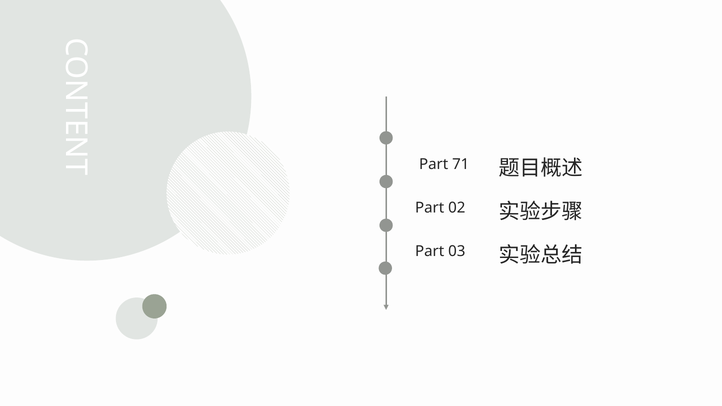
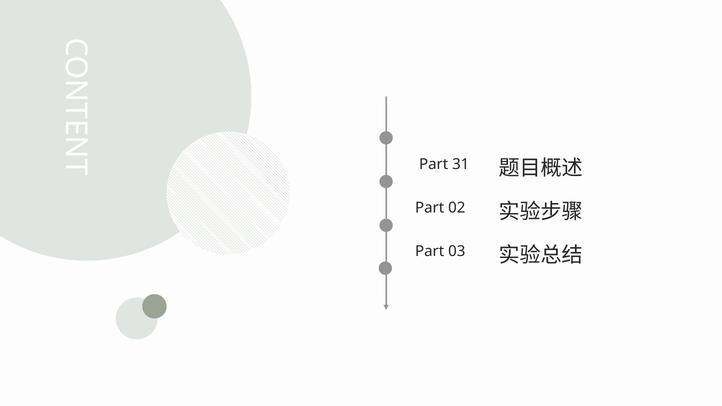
71: 71 -> 31 (461, 164)
